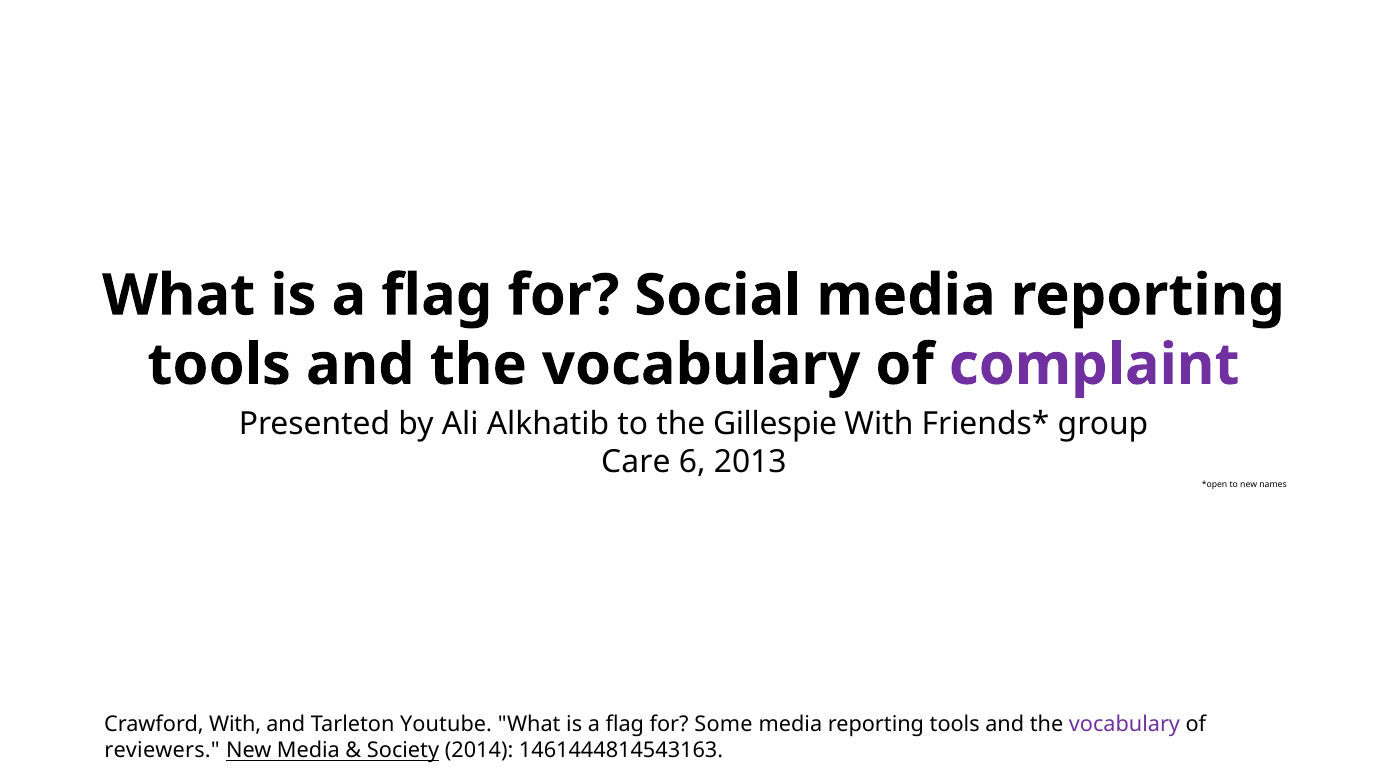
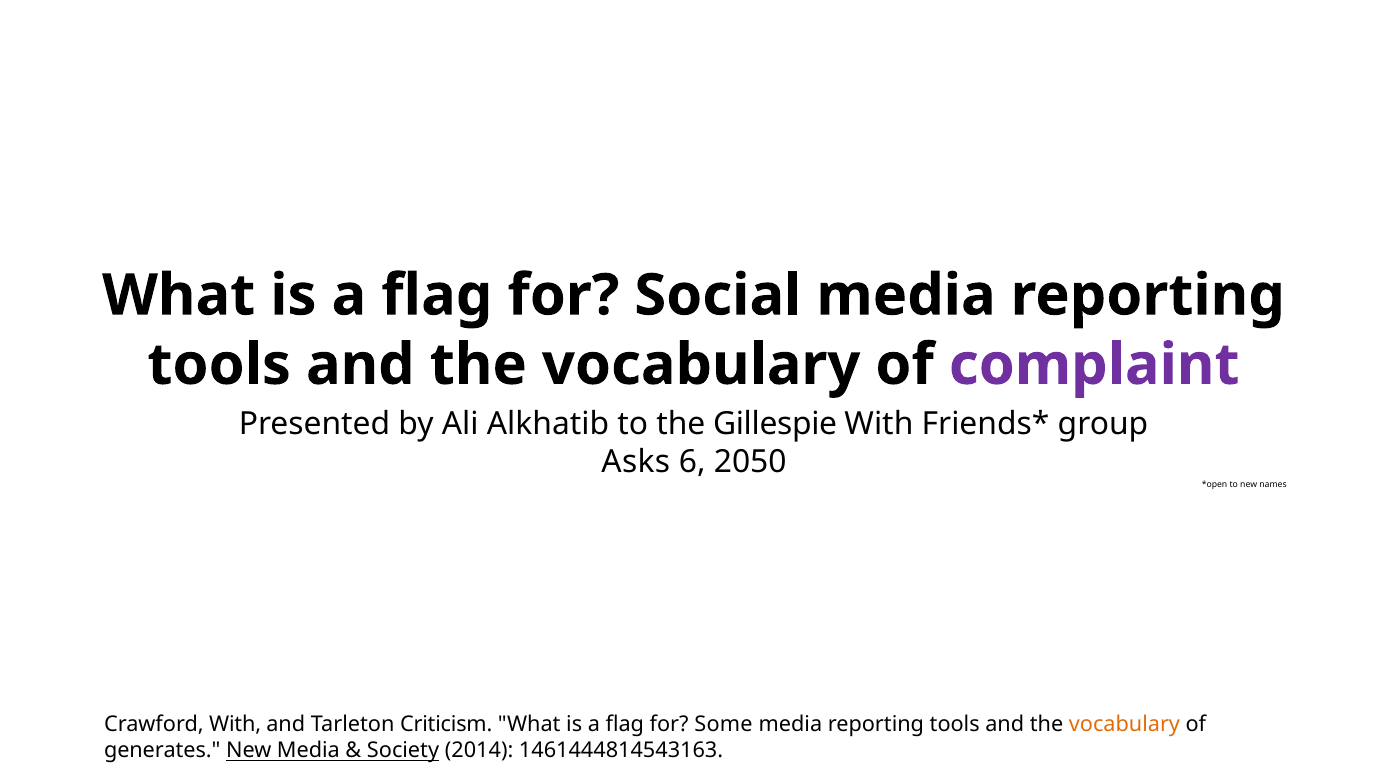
Care: Care -> Asks (636, 462)
2013: 2013 -> 2050 (750, 462)
Youtube: Youtube -> Criticism (446, 724)
vocabulary colour: purple -> orange (1124, 724)
reviewers: reviewers -> generates (162, 750)
